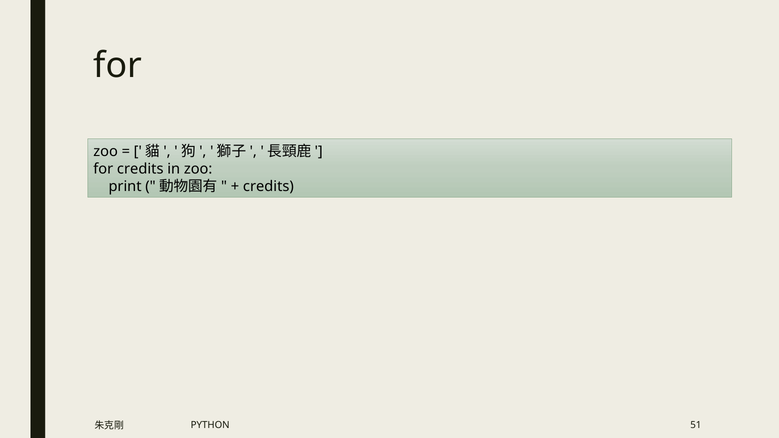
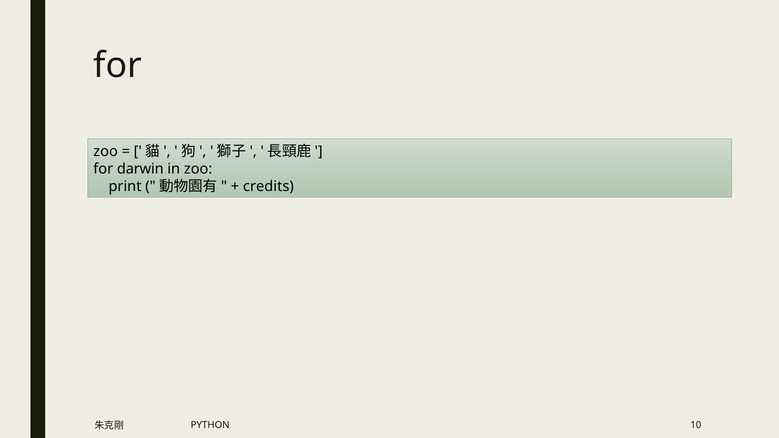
for credits: credits -> darwin (140, 169)
51: 51 -> 10 (696, 425)
